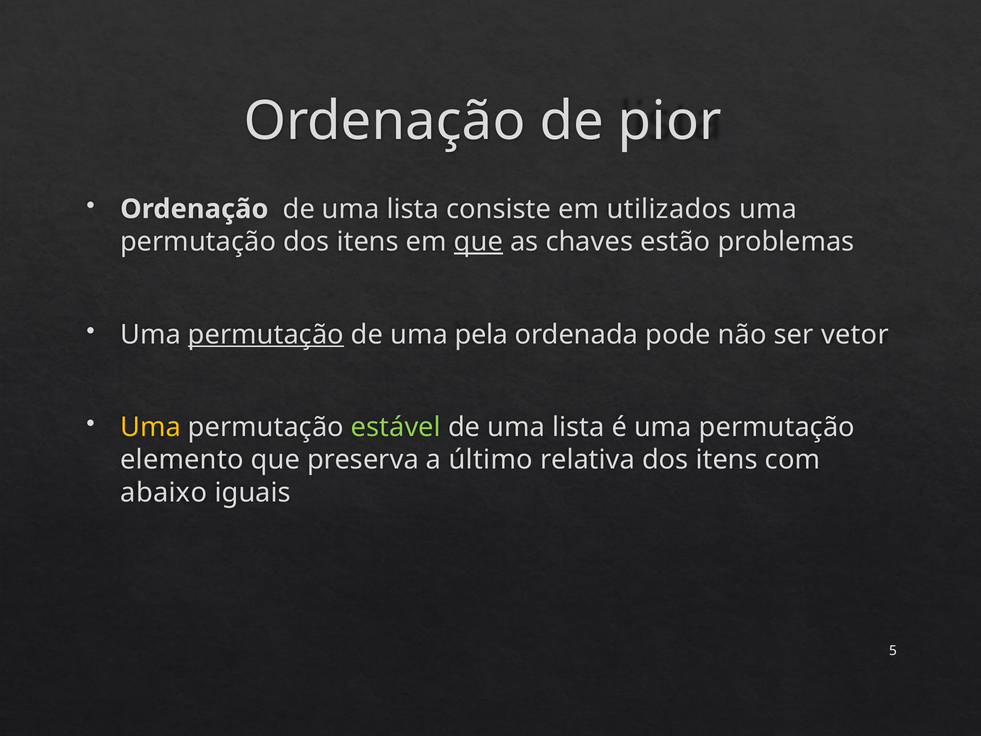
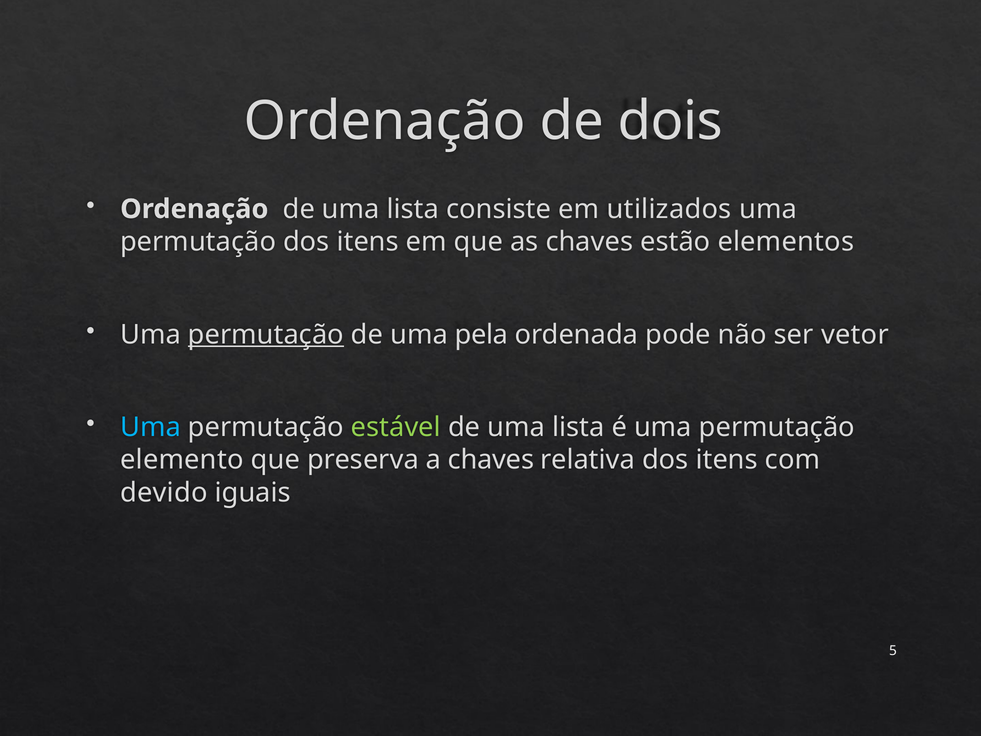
pior: pior -> dois (670, 121)
que underline: present -> none (478, 242)
problemas: problemas -> elementos (786, 242)
Uma colour: yellow -> light blue (151, 427)
a último: último -> chaves (491, 460)
abaixo: abaixo -> devido (164, 493)
